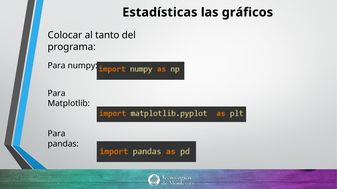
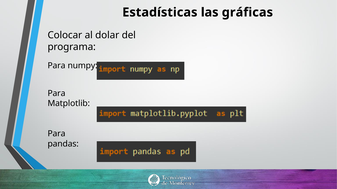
gráficos: gráficos -> gráficas (247, 12)
tanto: tanto -> dolar (107, 35)
